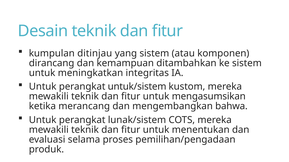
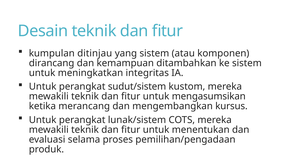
untuk/sistem: untuk/sistem -> sudut/sistem (137, 87)
bahwa: bahwa -> kursus (231, 107)
